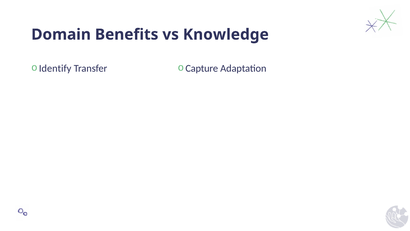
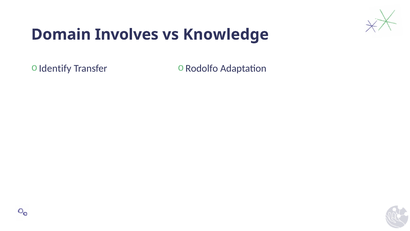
Benefits: Benefits -> Involves (127, 34)
Capture: Capture -> Rodolfo (202, 68)
